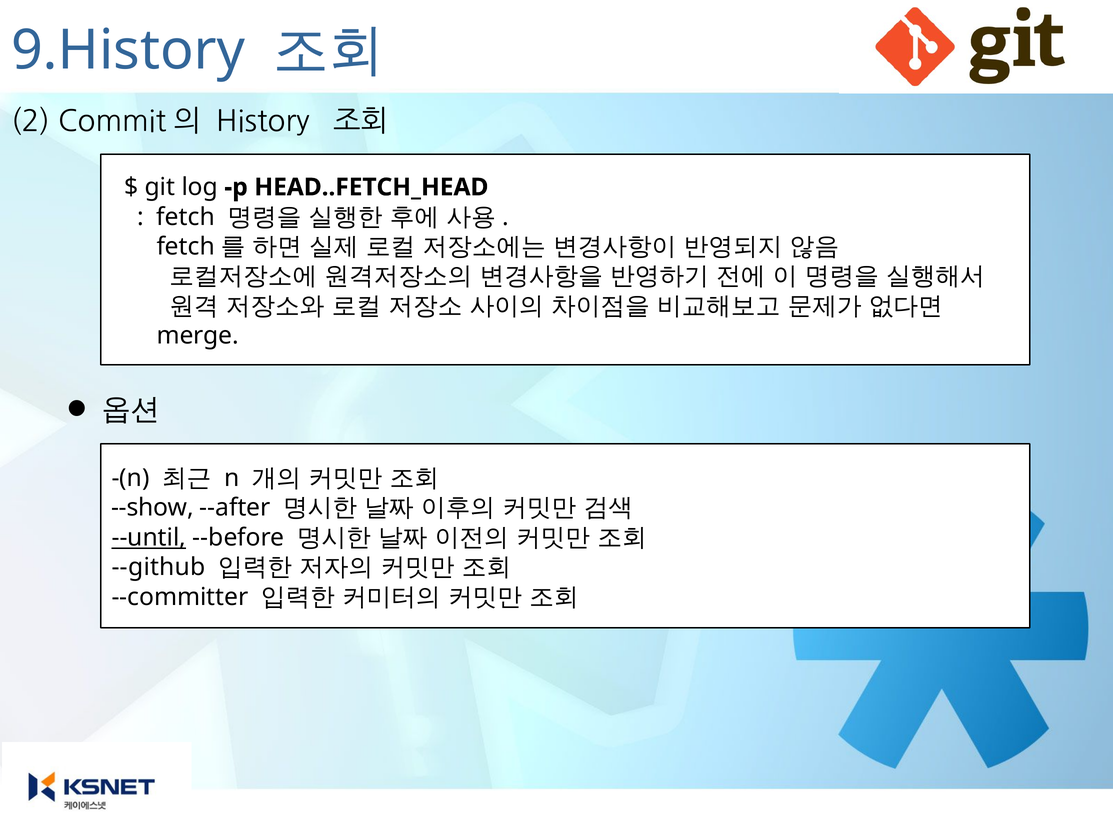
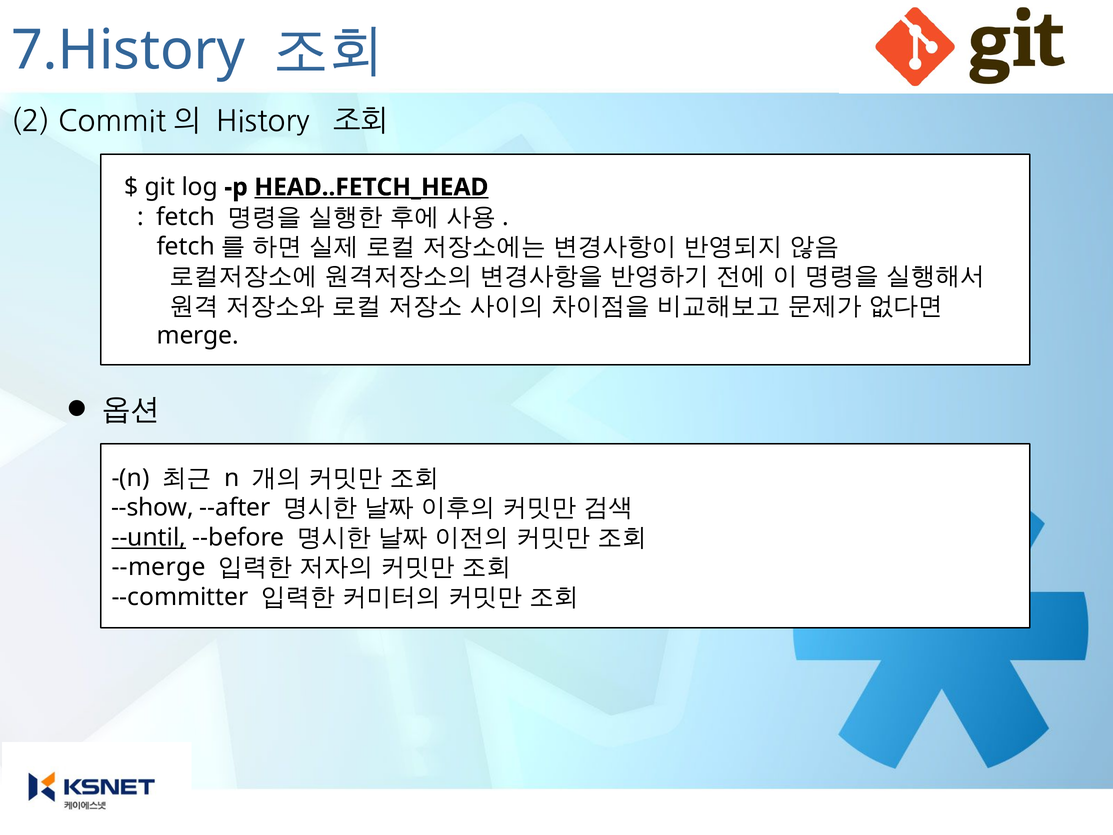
9.History: 9.History -> 7.History (128, 50)
HEAD..FETCH_HEAD underline: none -> present (371, 187)
--github: --github -> --merge (159, 567)
